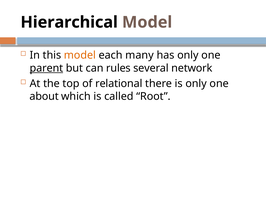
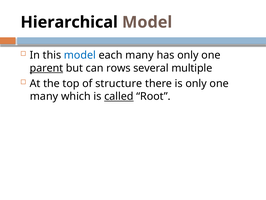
model colour: orange -> blue (80, 55)
rules: rules -> rows (118, 68)
network: network -> multiple (192, 68)
relational: relational -> structure (119, 83)
about: about -> many (44, 96)
called underline: none -> present (119, 96)
